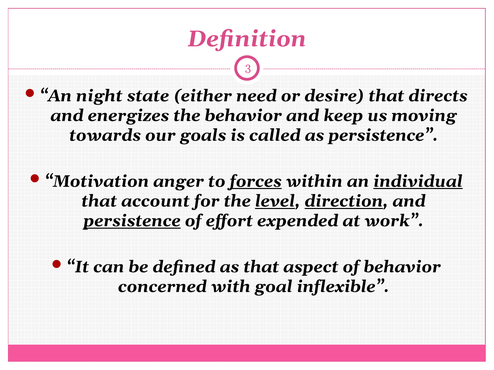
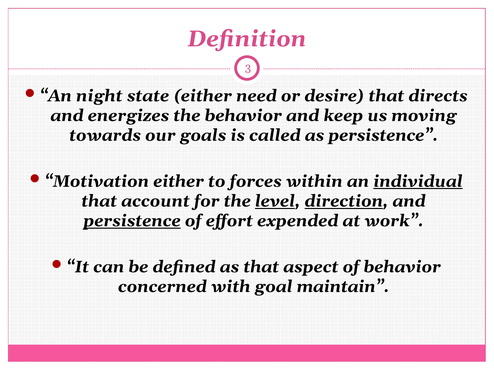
Motivation anger: anger -> either (179, 182)
forces underline: present -> none (256, 182)
inflexible: inflexible -> maintain (343, 287)
